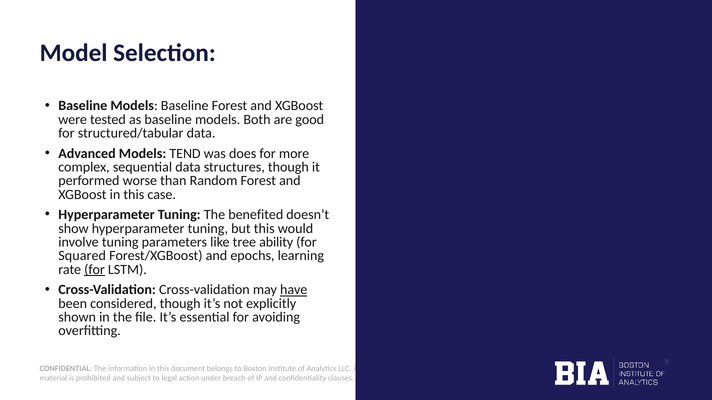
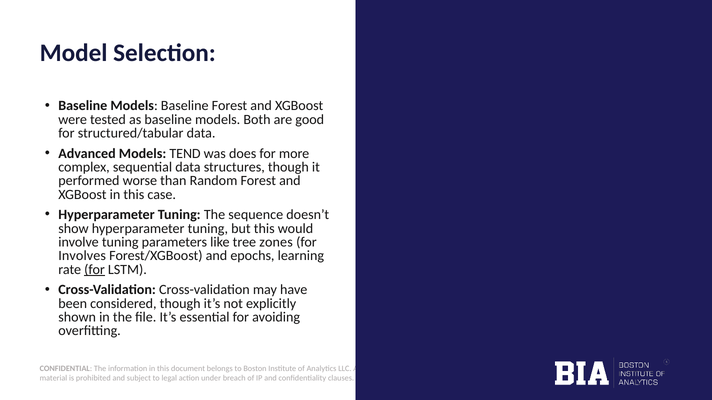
benefited: benefited -> sequence (256, 215)
ability: ability -> zones (276, 242)
Squared: Squared -> Involves (82, 256)
have underline: present -> none (294, 290)
